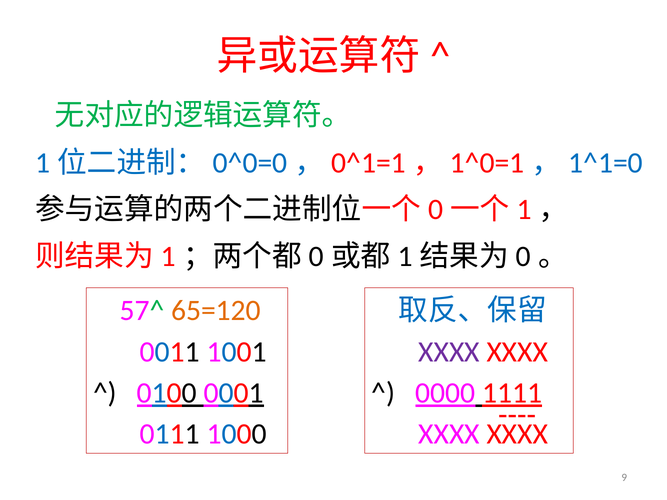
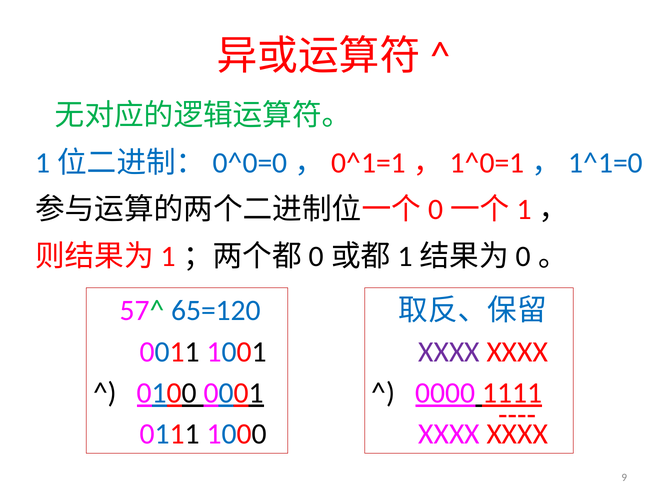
65=120 colour: orange -> blue (216, 311)
